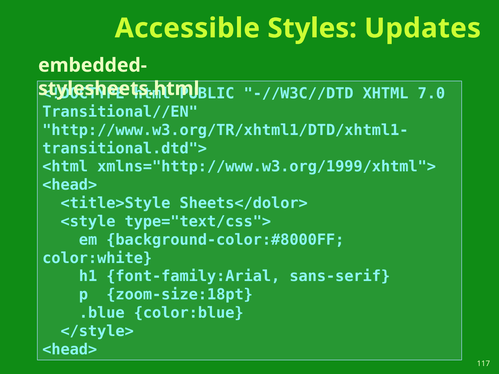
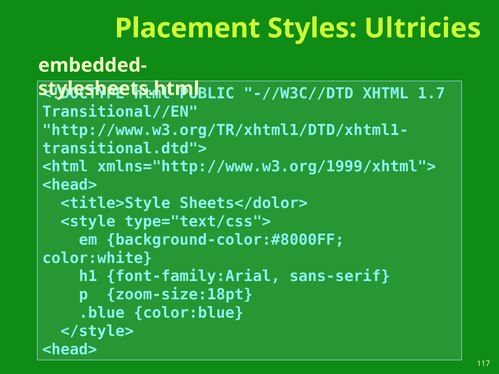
Accessible: Accessible -> Placement (188, 28)
Updates: Updates -> Ultricies (423, 28)
7.0: 7.0 -> 1.7 (431, 94)
